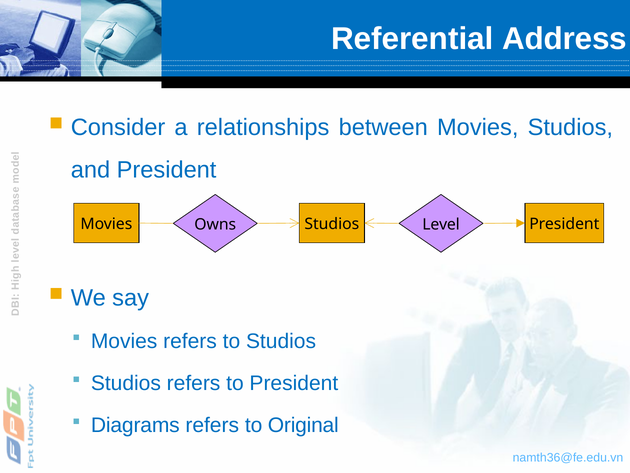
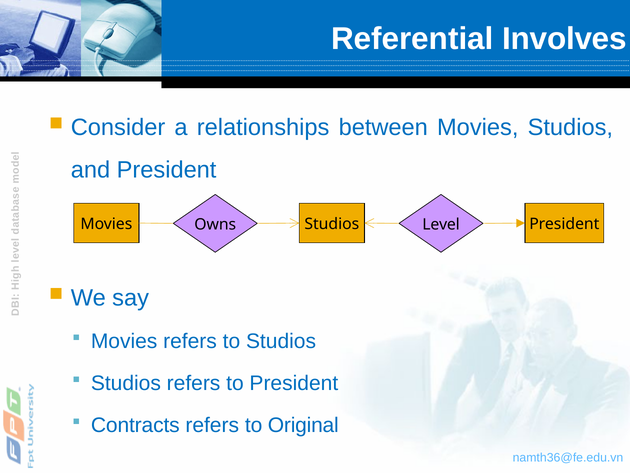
Address: Address -> Involves (565, 39)
Diagrams: Diagrams -> Contracts (135, 425)
